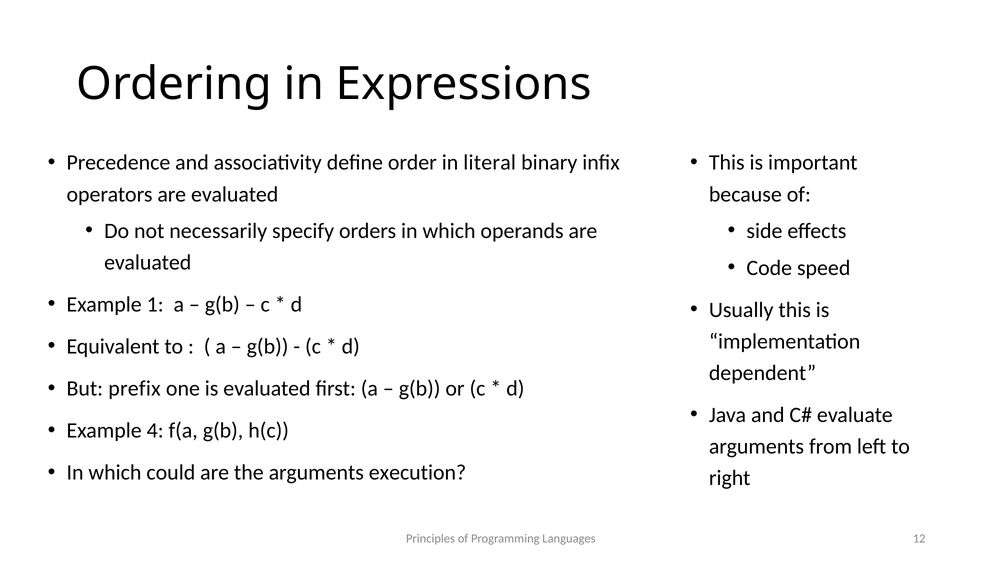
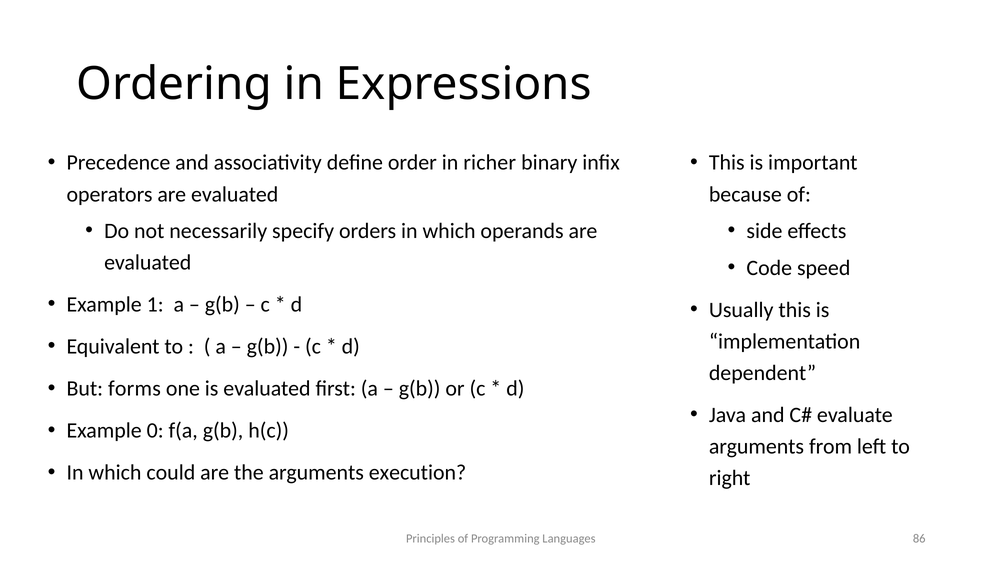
literal: literal -> richer (490, 163)
prefix: prefix -> forms (134, 388)
4: 4 -> 0 (155, 430)
12: 12 -> 86 (919, 538)
